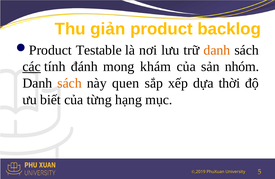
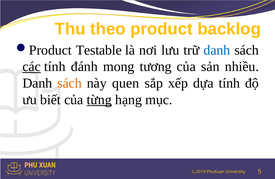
giản: giản -> theo (108, 29)
danh colour: orange -> blue (217, 50)
khám: khám -> tương (156, 67)
nhóm: nhóm -> nhiều (242, 67)
dựa thời: thời -> tính (229, 83)
từng underline: none -> present (99, 100)
